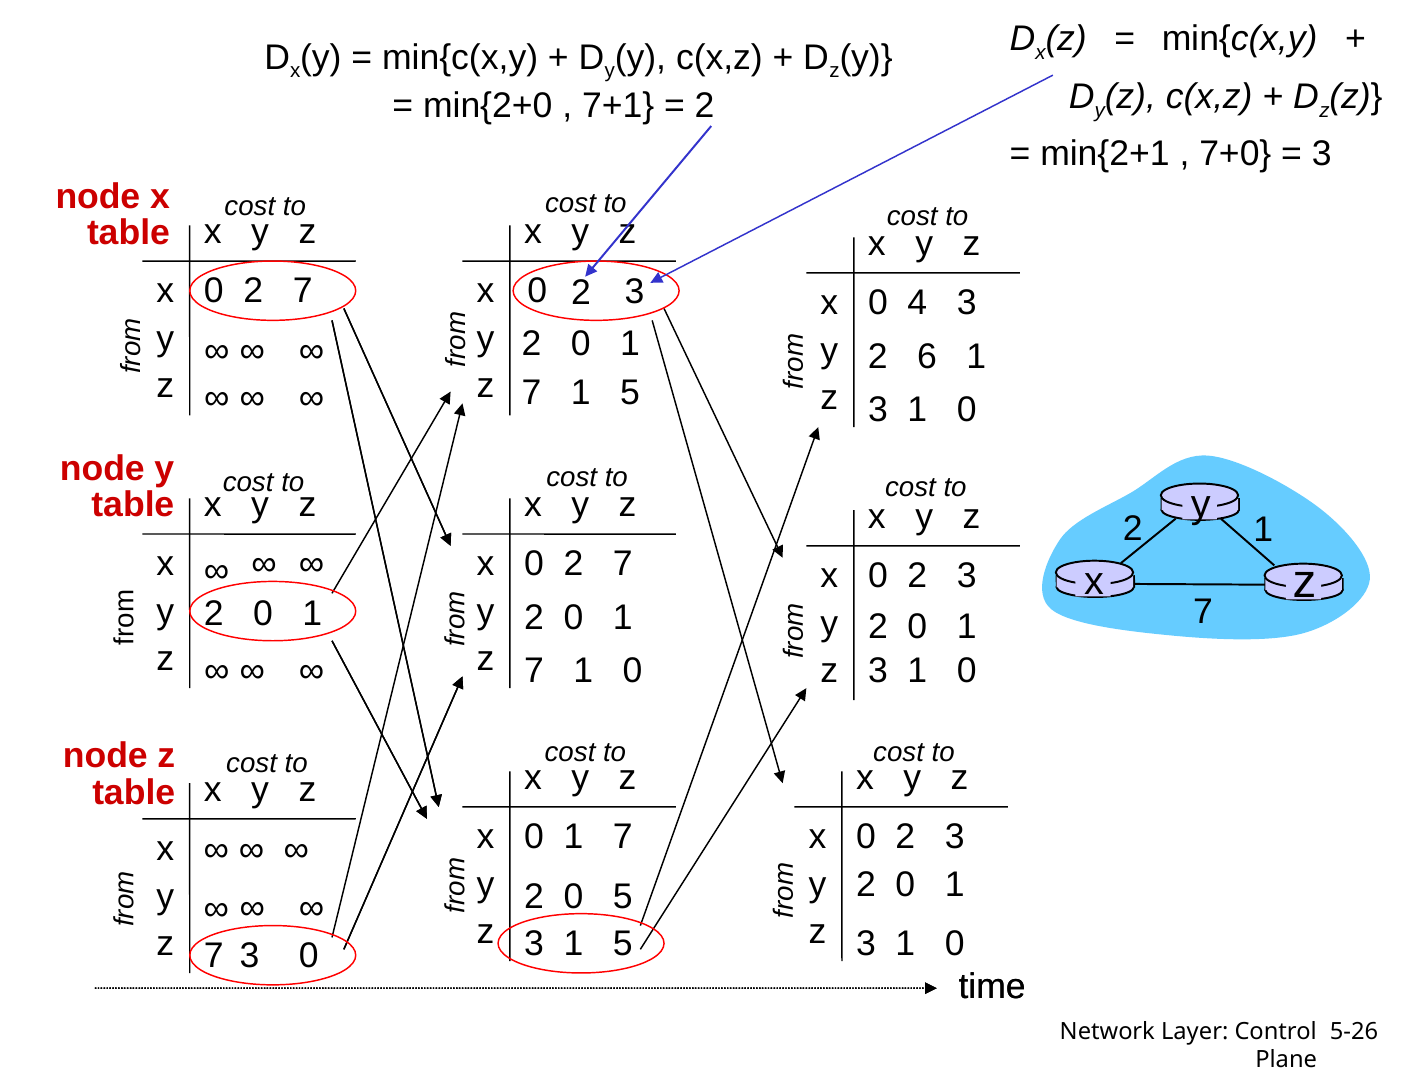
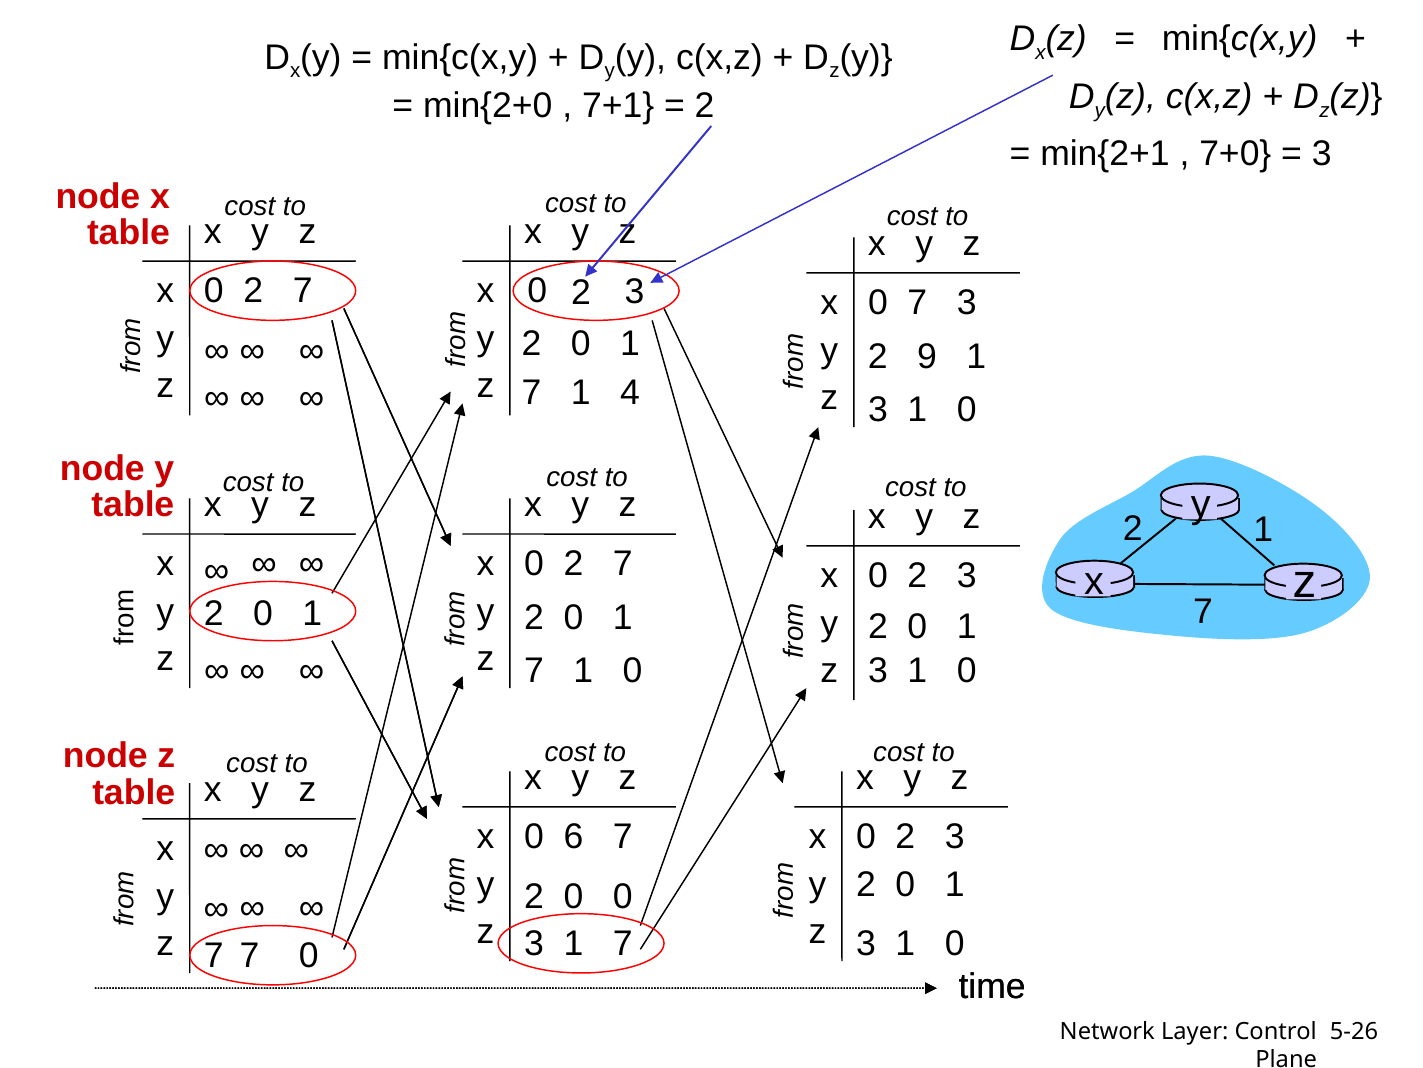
0 4: 4 -> 7 (917, 303)
6: 6 -> 9 (927, 357)
7 1 5: 5 -> 4 (630, 392)
1: 1 -> 6 (573, 836)
0 5: 5 -> 0 (623, 896)
3 1 5: 5 -> 7 (623, 943)
7 3: 3 -> 7 (249, 955)
